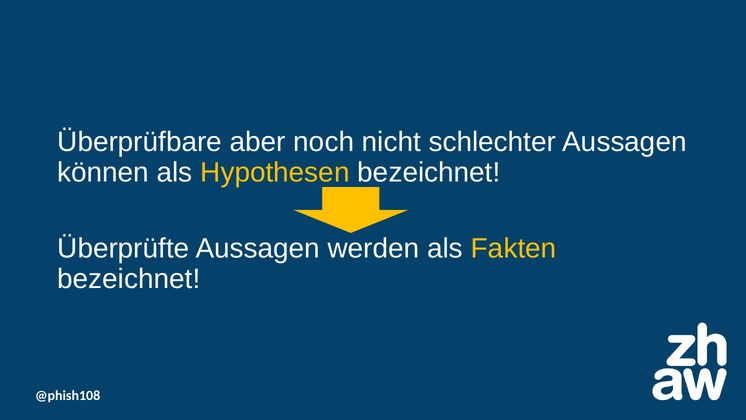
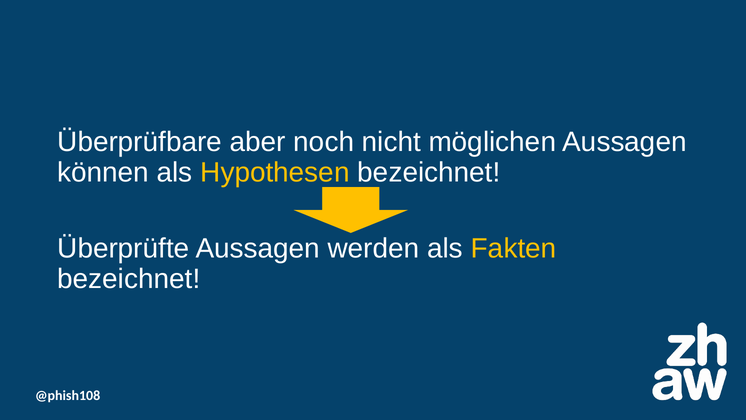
schlechter: schlechter -> möglichen (492, 142)
